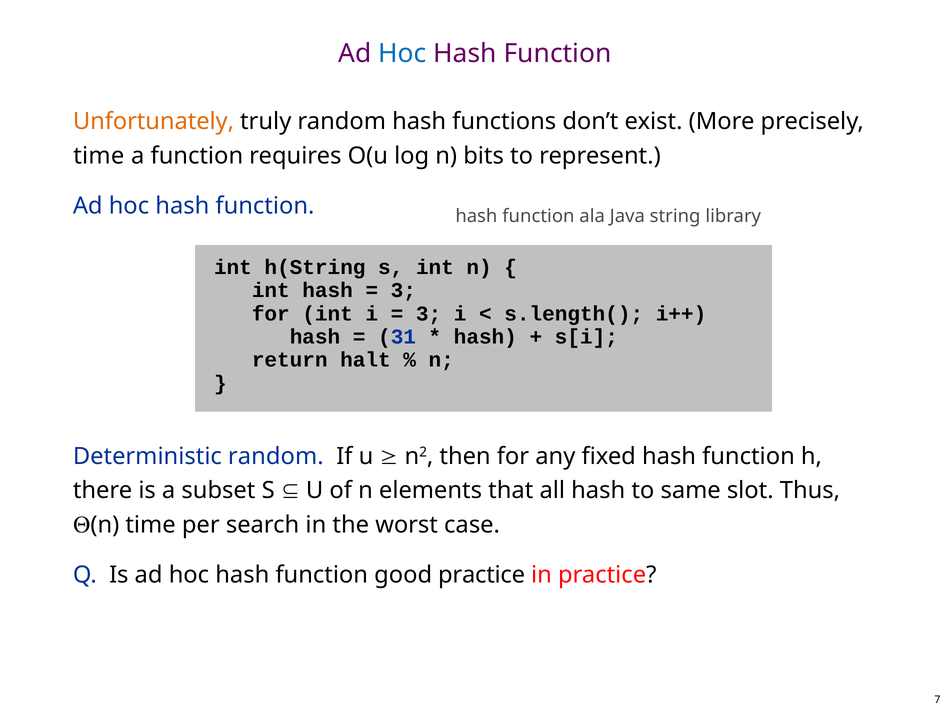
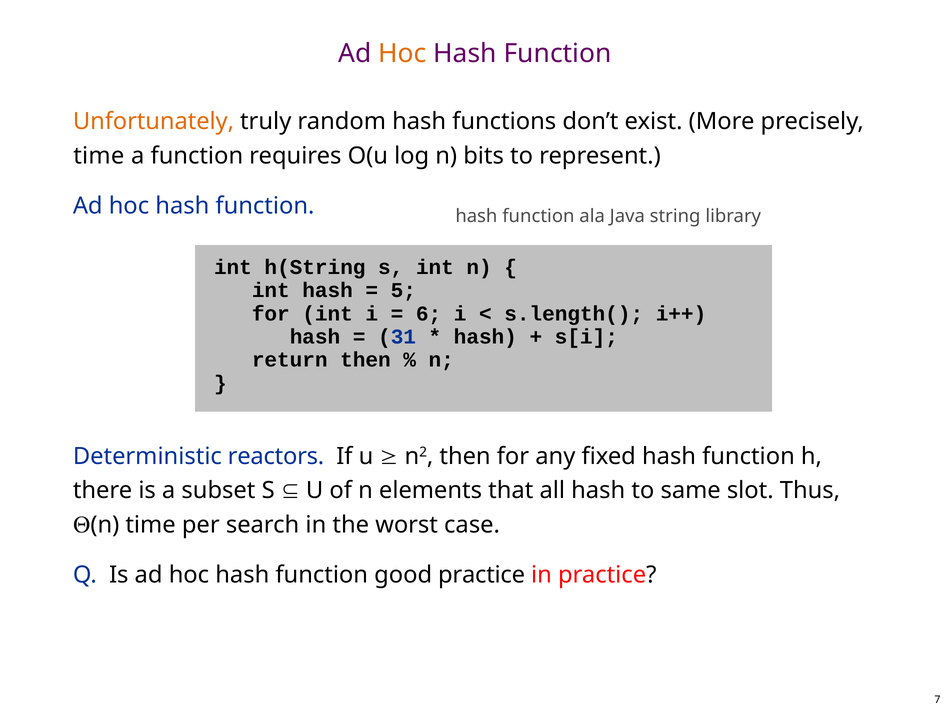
Hoc colour: blue -> orange (402, 53)
3: 3 -> 5 (403, 291)
3: 3 -> 6 (429, 314)
return halt: halt -> then (365, 360)
Deterministic random: random -> reactors (276, 457)
